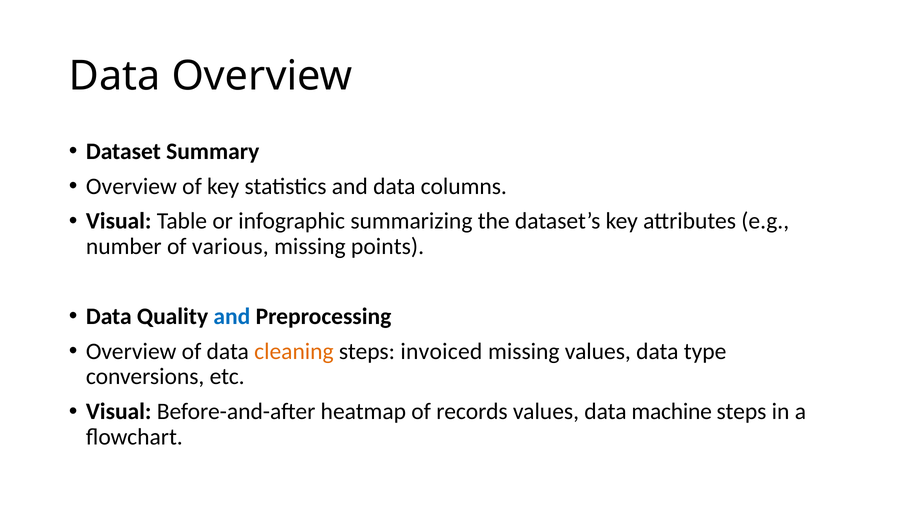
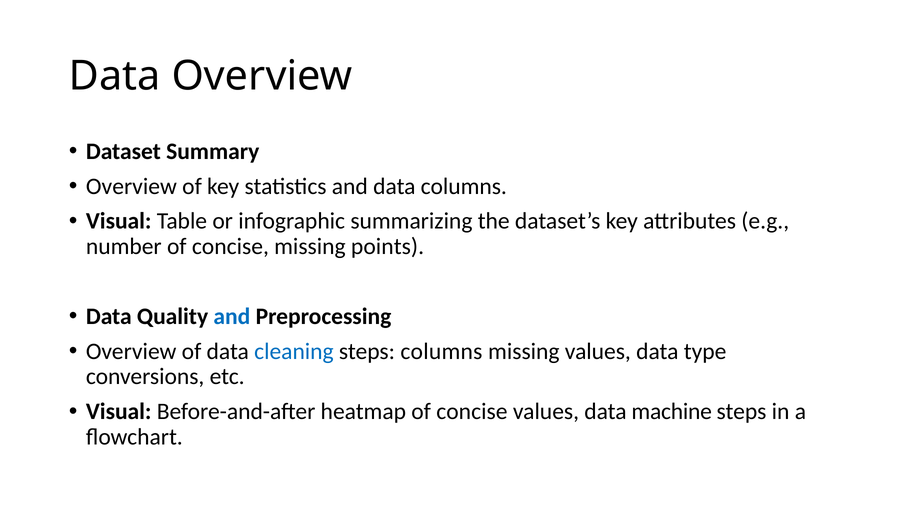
number of various: various -> concise (230, 247)
cleaning colour: orange -> blue (294, 351)
steps invoiced: invoiced -> columns (441, 351)
heatmap of records: records -> concise (472, 412)
